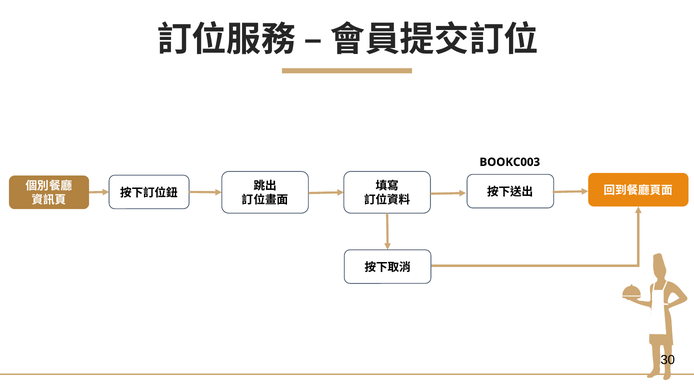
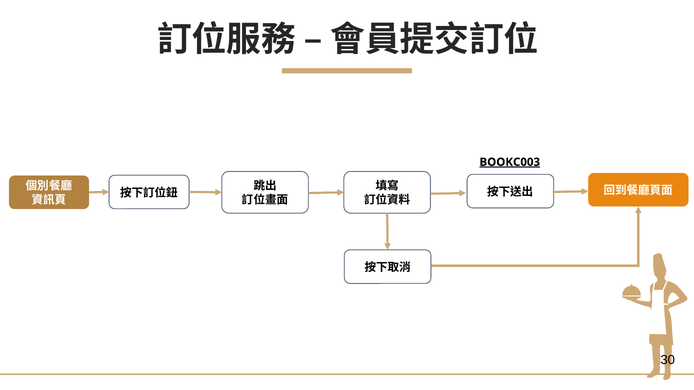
BOOKC003 underline: none -> present (510, 162)
